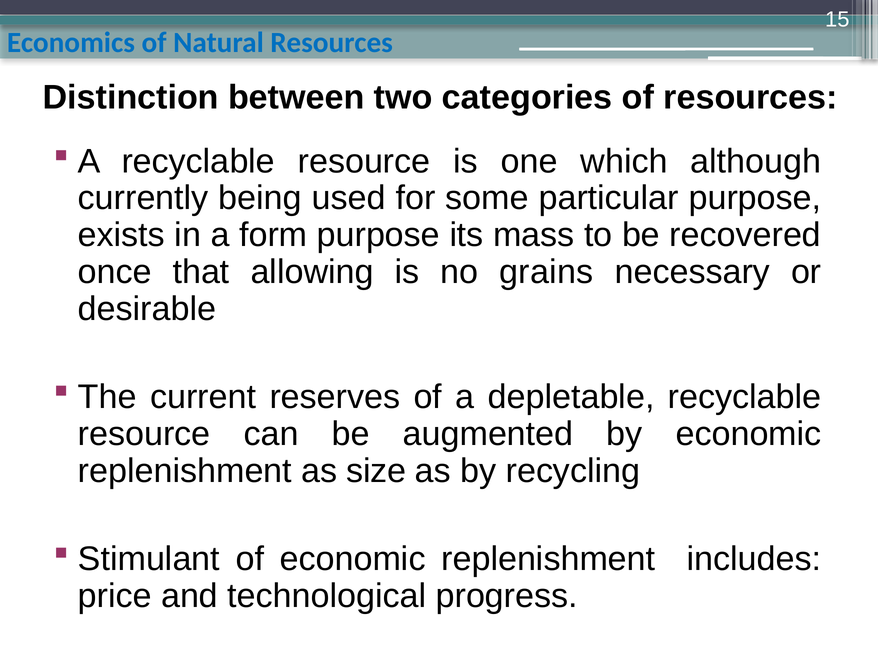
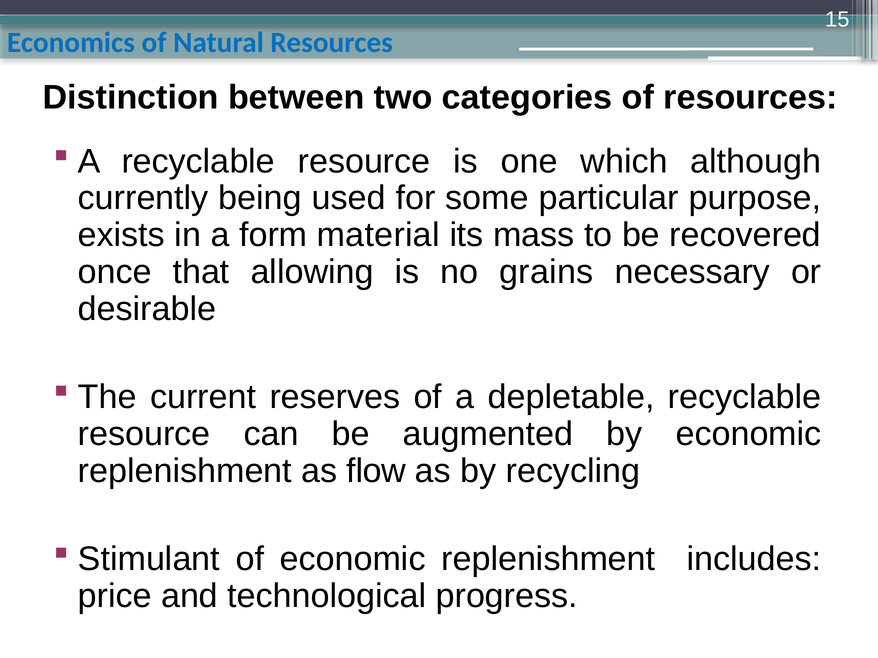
form purpose: purpose -> material (378, 235)
size: size -> flow (376, 471)
